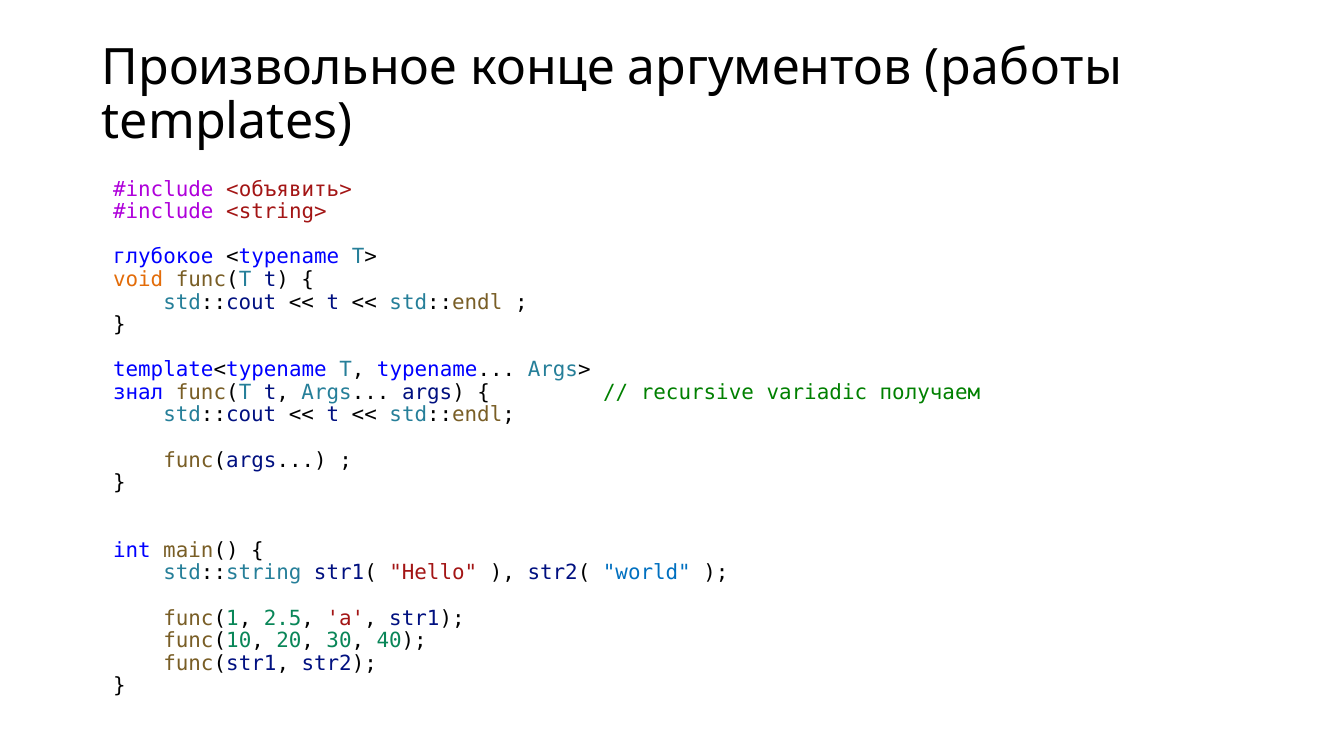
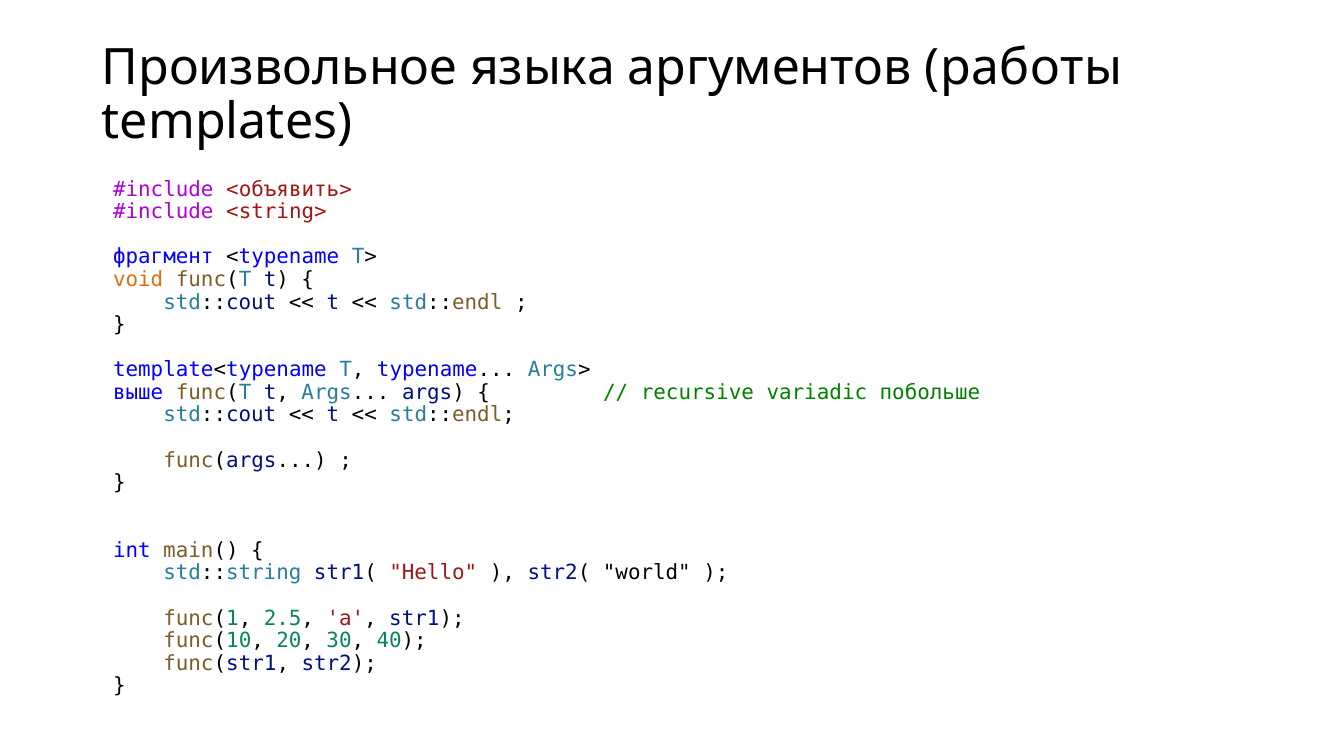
конце: конце -> языка (543, 68)
глубокое: глубокое -> фрагмент (163, 257)
знал: знал -> выше (138, 393)
получаем: получаем -> побольше (930, 393)
world colour: blue -> black (647, 573)
